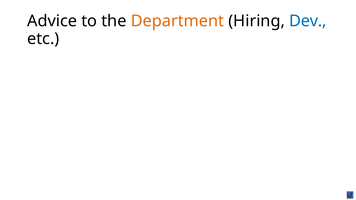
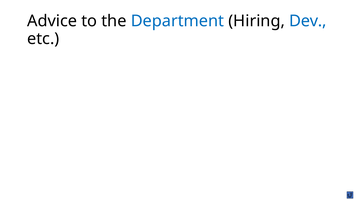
Department colour: orange -> blue (177, 21)
